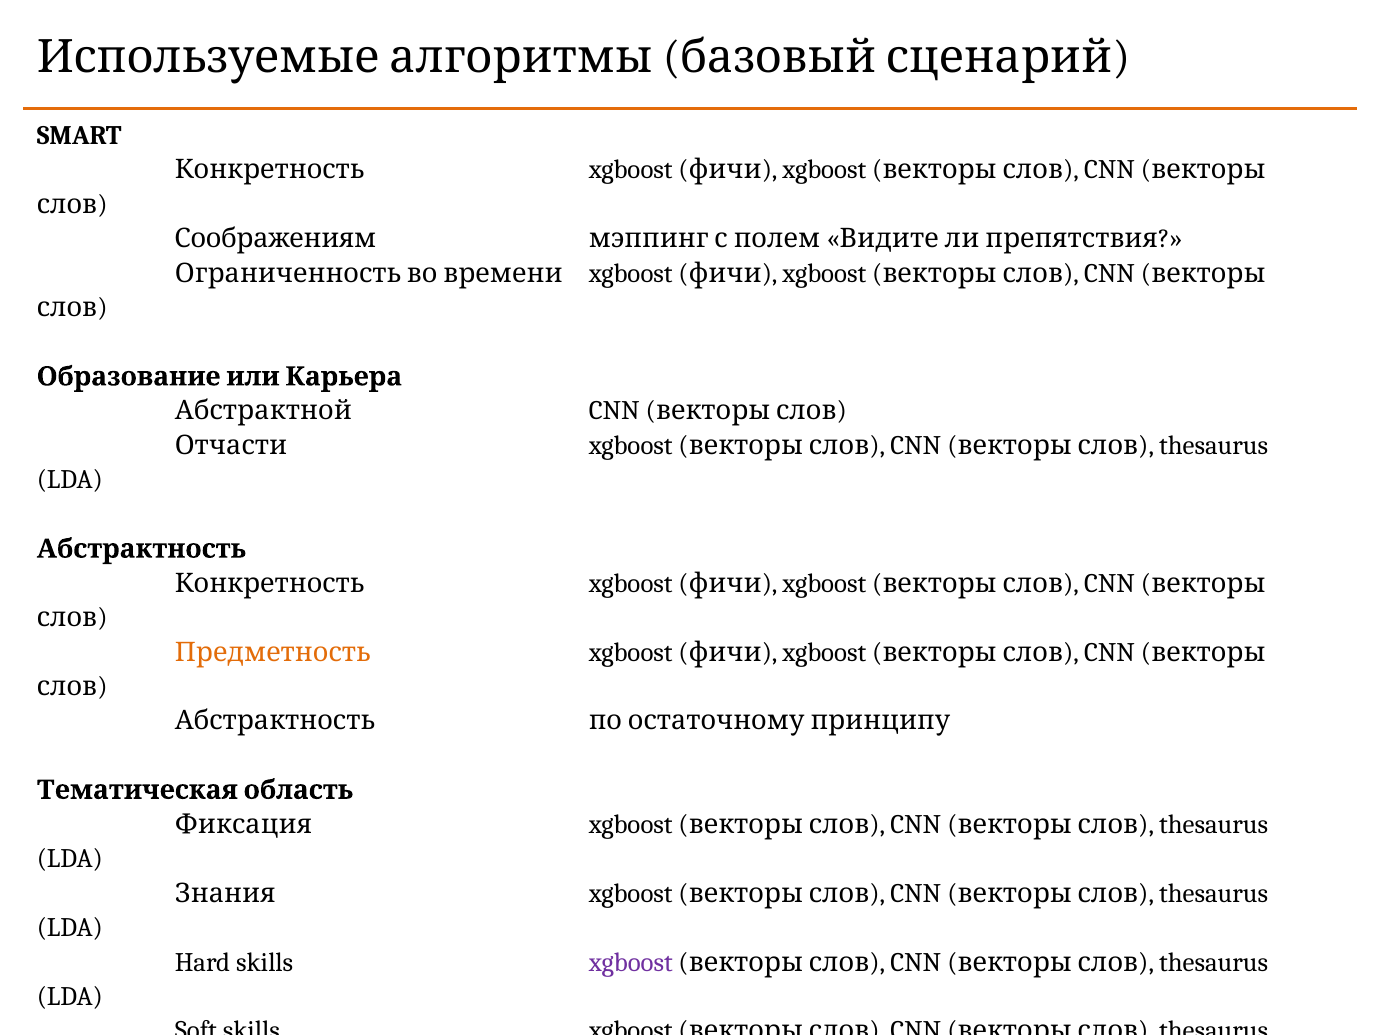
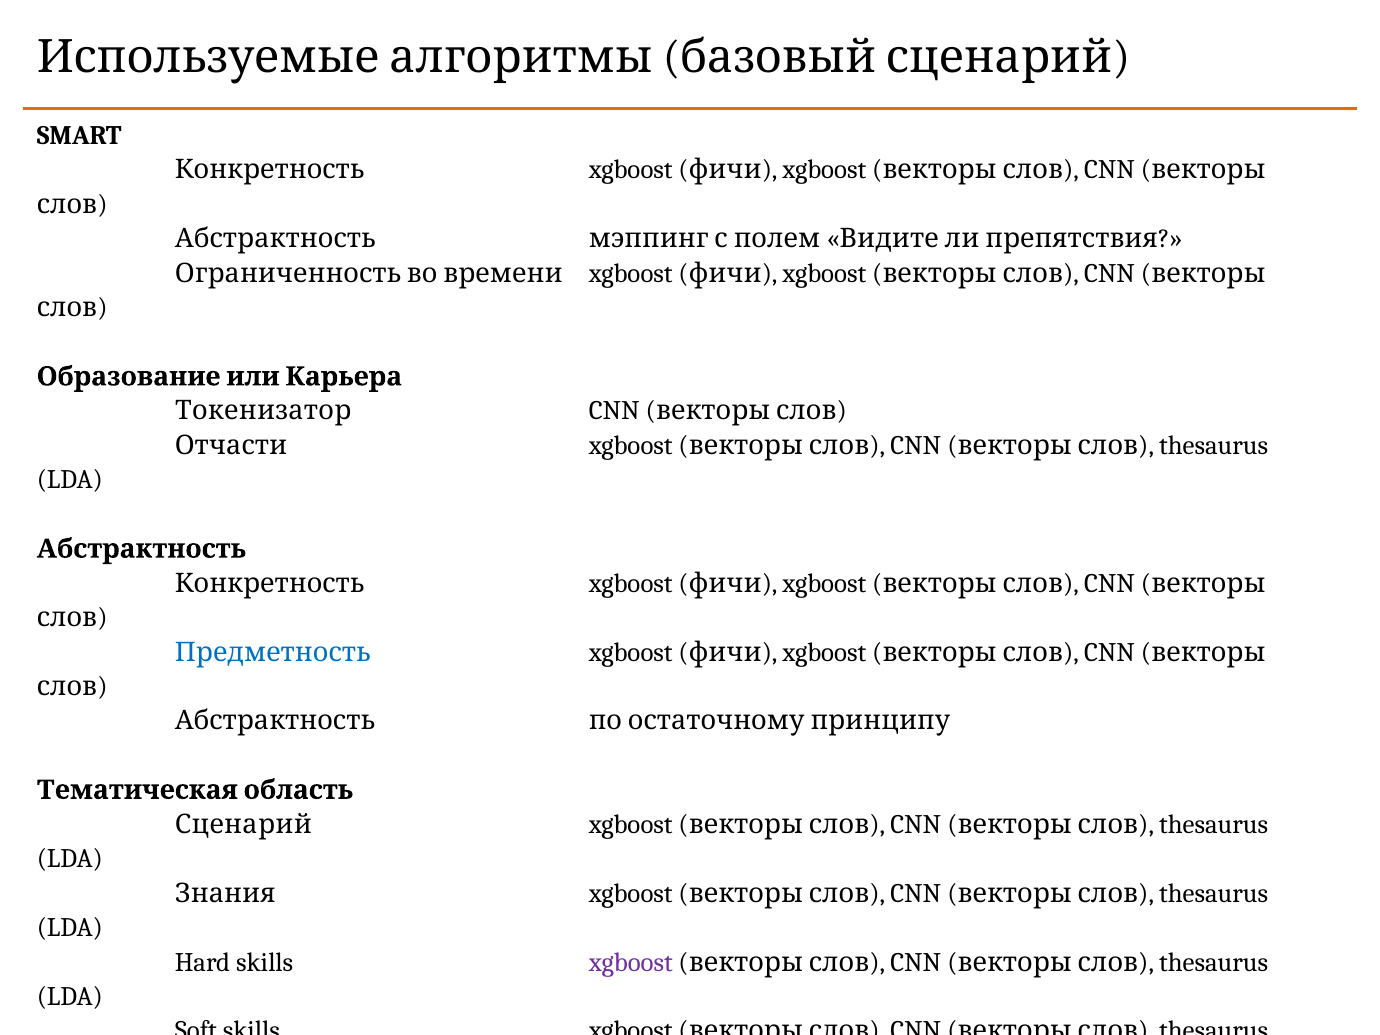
Соображениям: Соображениям -> Абстрактность (275, 239)
Абстрактной: Абстрактной -> Токенизатор (263, 411)
Предметность colour: orange -> blue (273, 652)
Фиксация: Фиксация -> Сценарий (243, 824)
